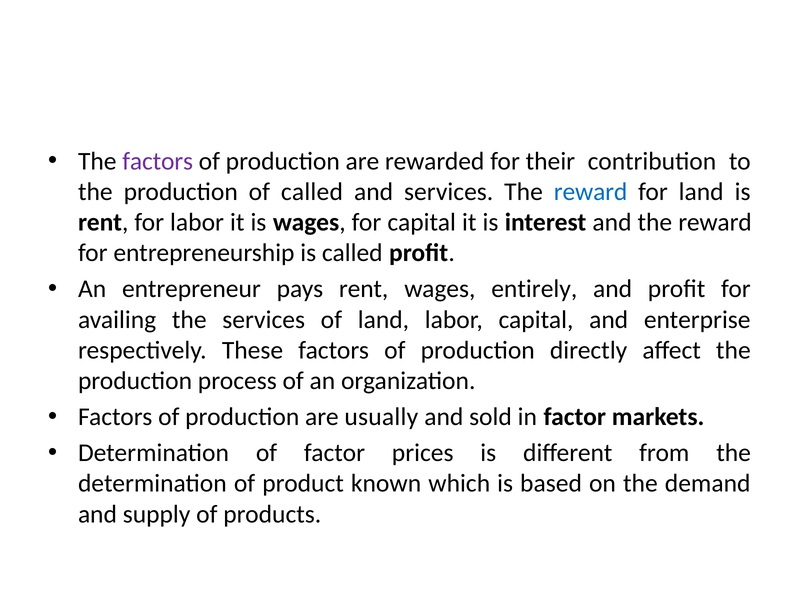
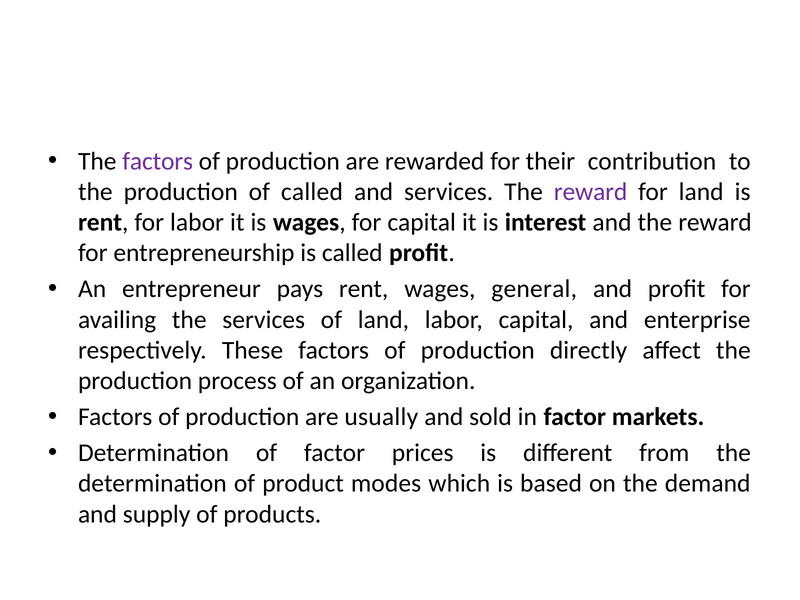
reward colour: blue -> purple (591, 192)
entirely: entirely -> general (534, 289)
known: known -> modes (386, 484)
